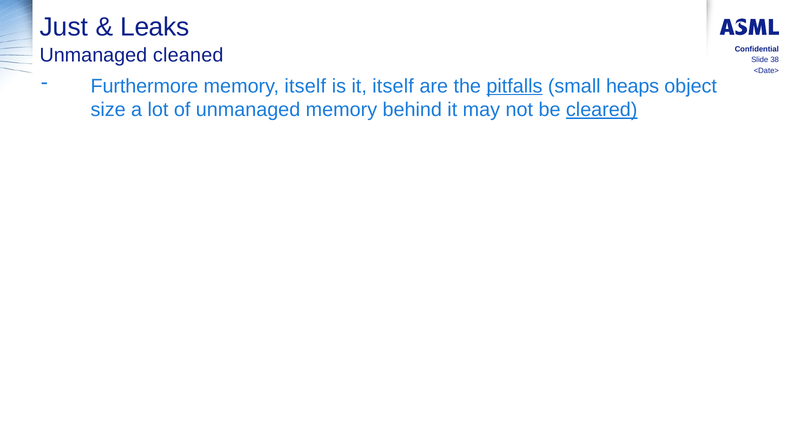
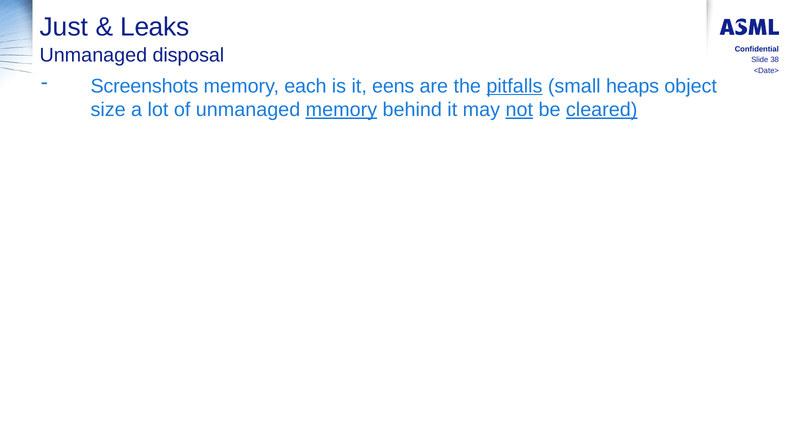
cleaned: cleaned -> disposal (188, 55)
Furthermore: Furthermore -> Screenshots (144, 86)
memory itself: itself -> each (305, 86)
it itself: itself -> eens (393, 86)
memory underline: none -> present (341, 110)
not underline: none -> present (519, 110)
